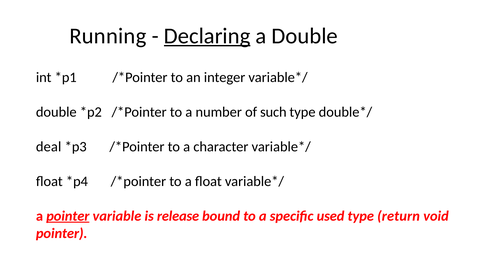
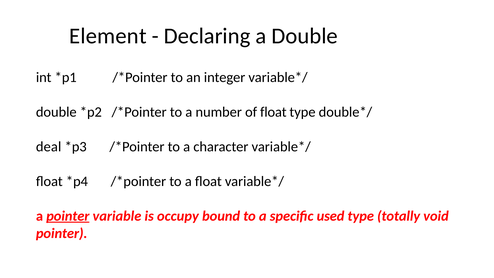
Running: Running -> Element (108, 36)
Declaring underline: present -> none (207, 36)
of such: such -> float (273, 112)
release: release -> occupy (178, 216)
return: return -> totally (399, 216)
